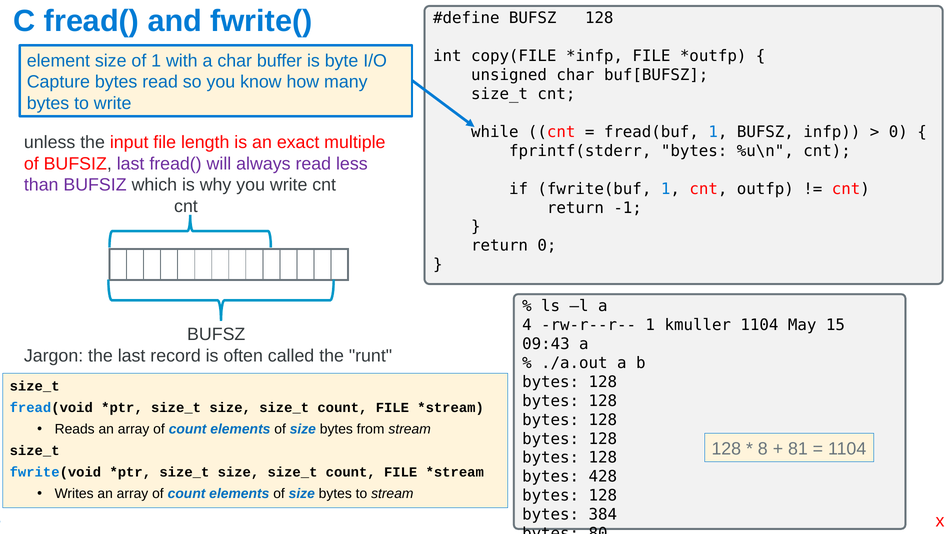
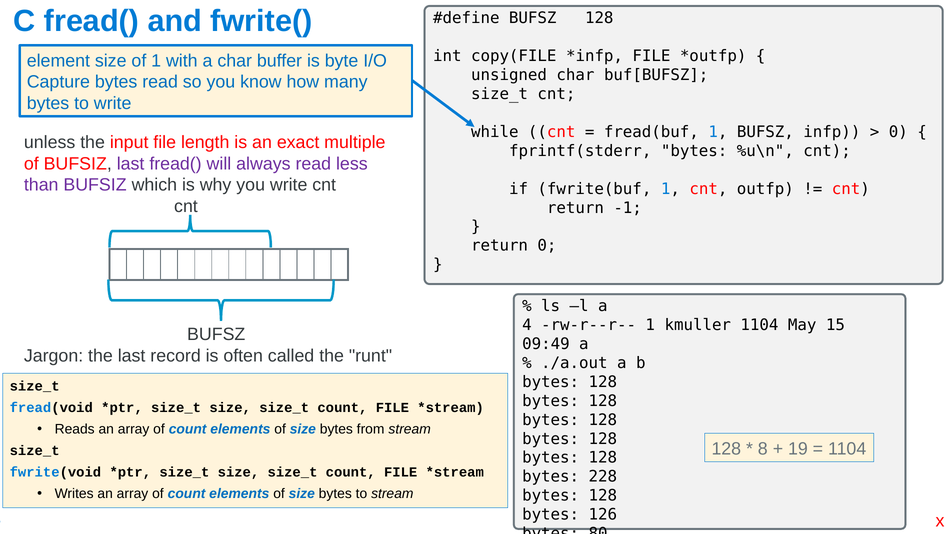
09:43: 09:43 -> 09:49 (546, 344)
81: 81 -> 19 (798, 449)
428: 428 -> 228 (603, 477)
384: 384 -> 126 (603, 515)
